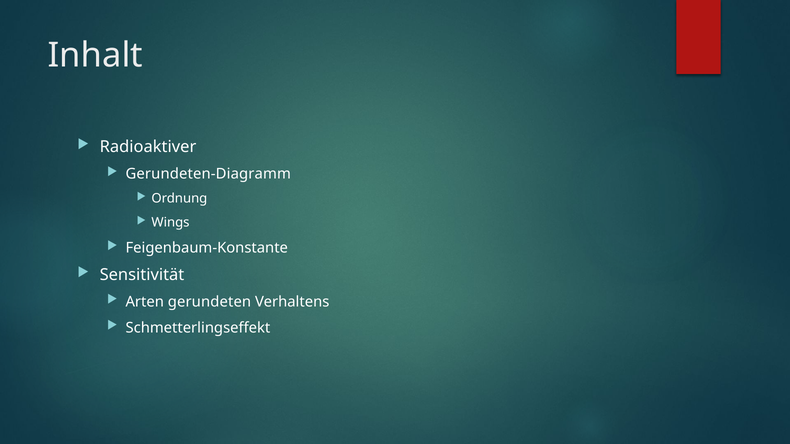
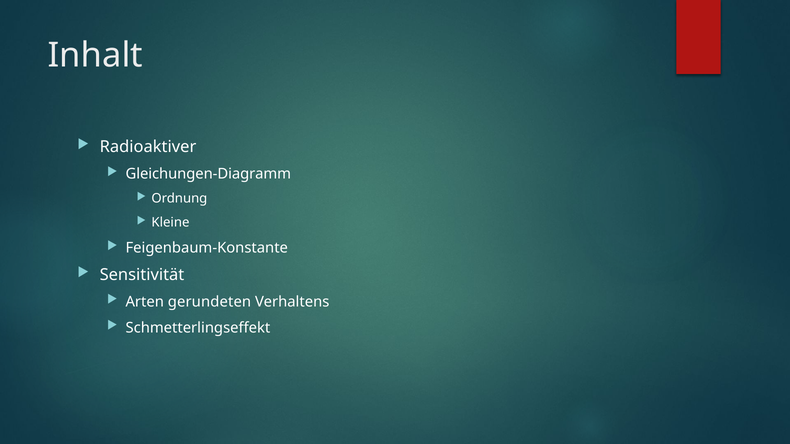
Gerundeten-Diagramm: Gerundeten-Diagramm -> Gleichungen-Diagramm (208, 174)
Wings: Wings -> Kleine (170, 223)
